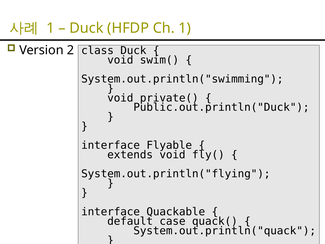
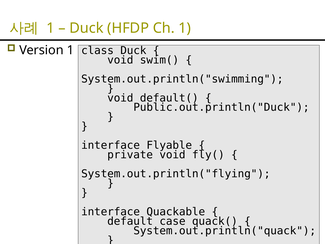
Version 2: 2 -> 1 (71, 50)
private(: private( -> default( (169, 98)
extends: extends -> private (130, 155)
